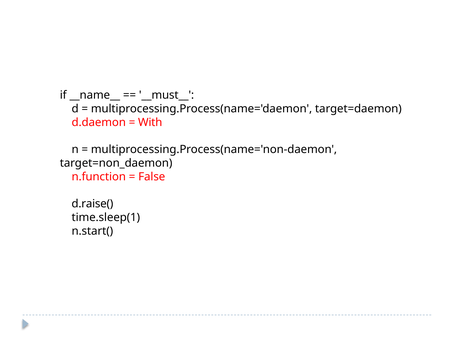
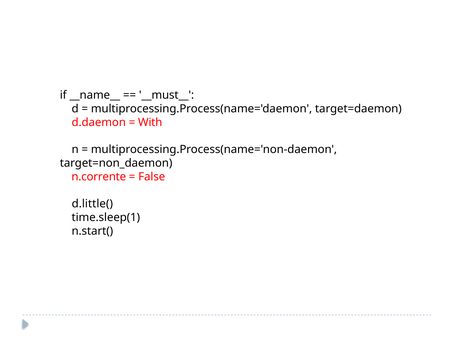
n.function: n.function -> n.corrente (99, 177)
d.raise(: d.raise( -> d.little( (92, 204)
